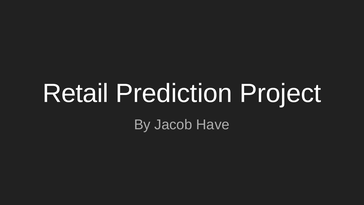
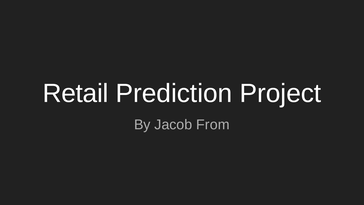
Have: Have -> From (213, 125)
